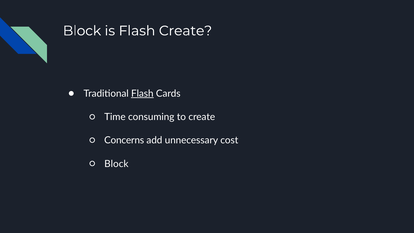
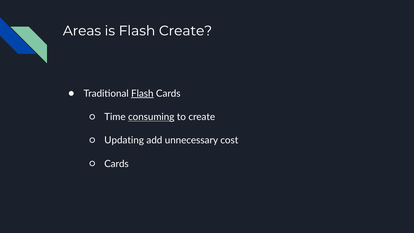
Block: Block -> Areas (82, 31)
consuming underline: none -> present (151, 117)
Concerns: Concerns -> Updating (124, 140)
Block: Block -> Cards (116, 164)
